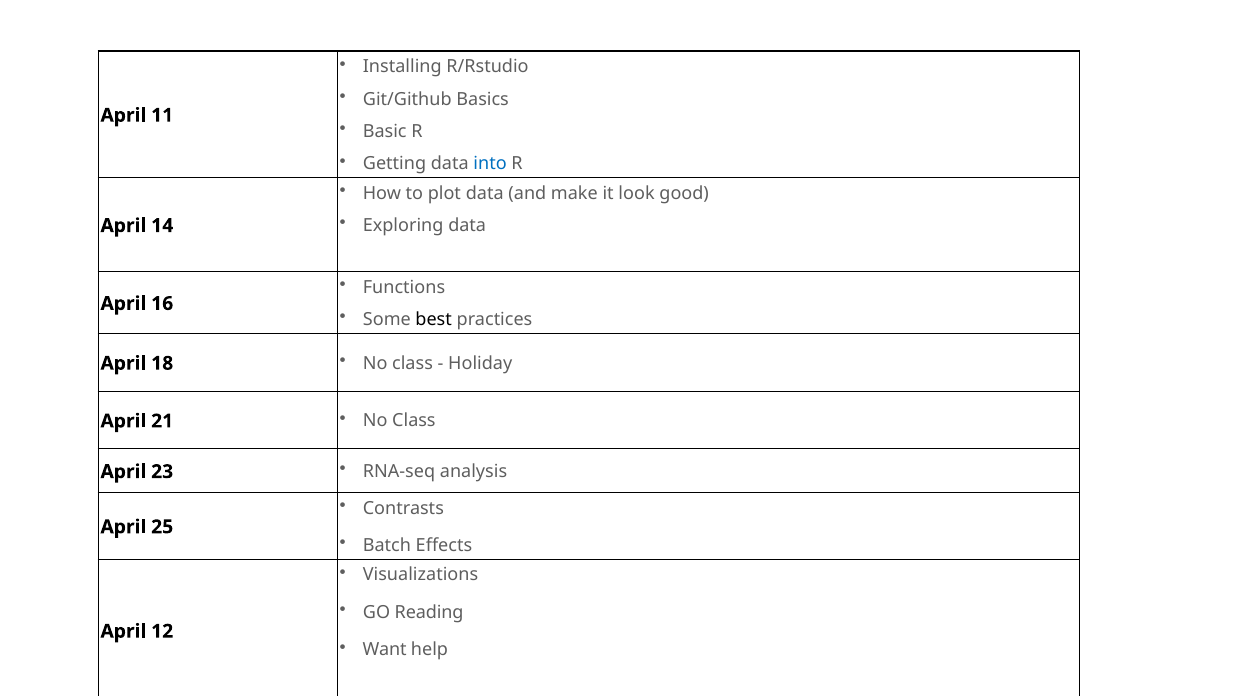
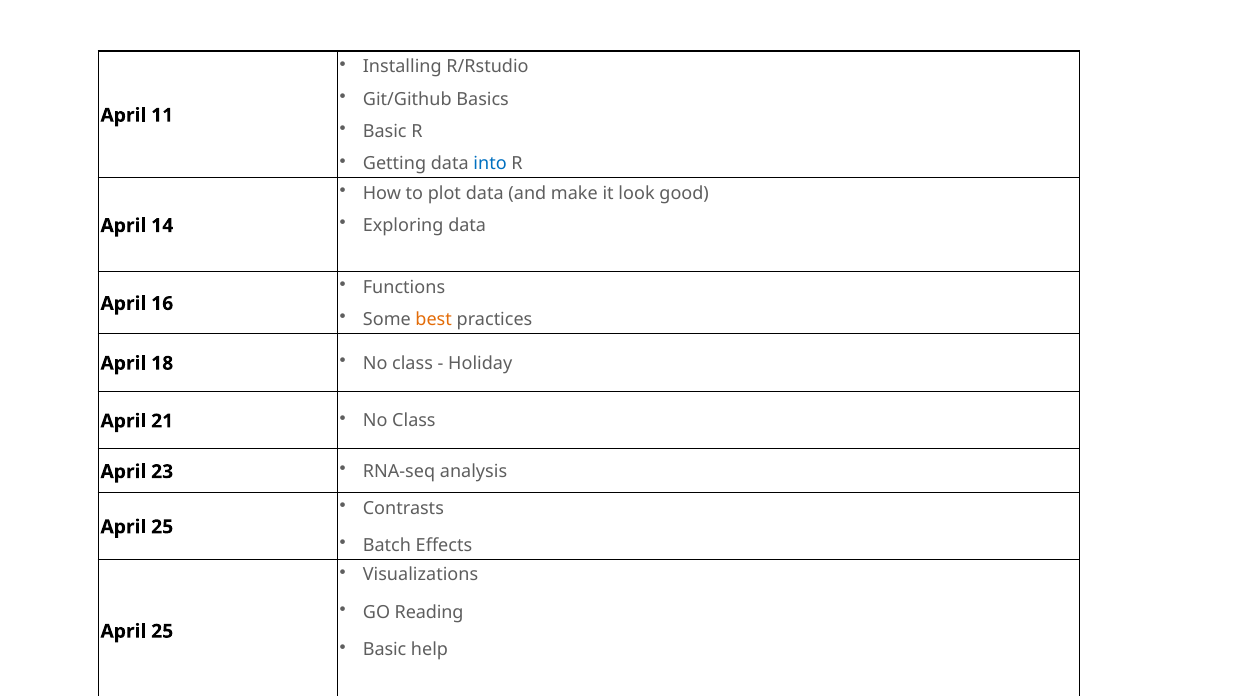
best colour: black -> orange (434, 320)
12: 12 -> 25 (162, 631)
Want: Want -> Basic (385, 650)
